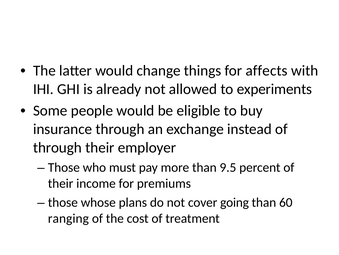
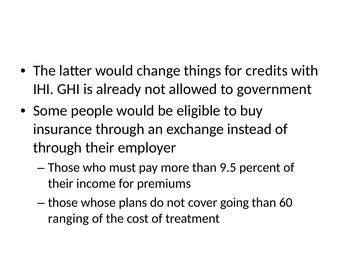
affects: affects -> credits (267, 70)
experiments: experiments -> government (274, 89)
